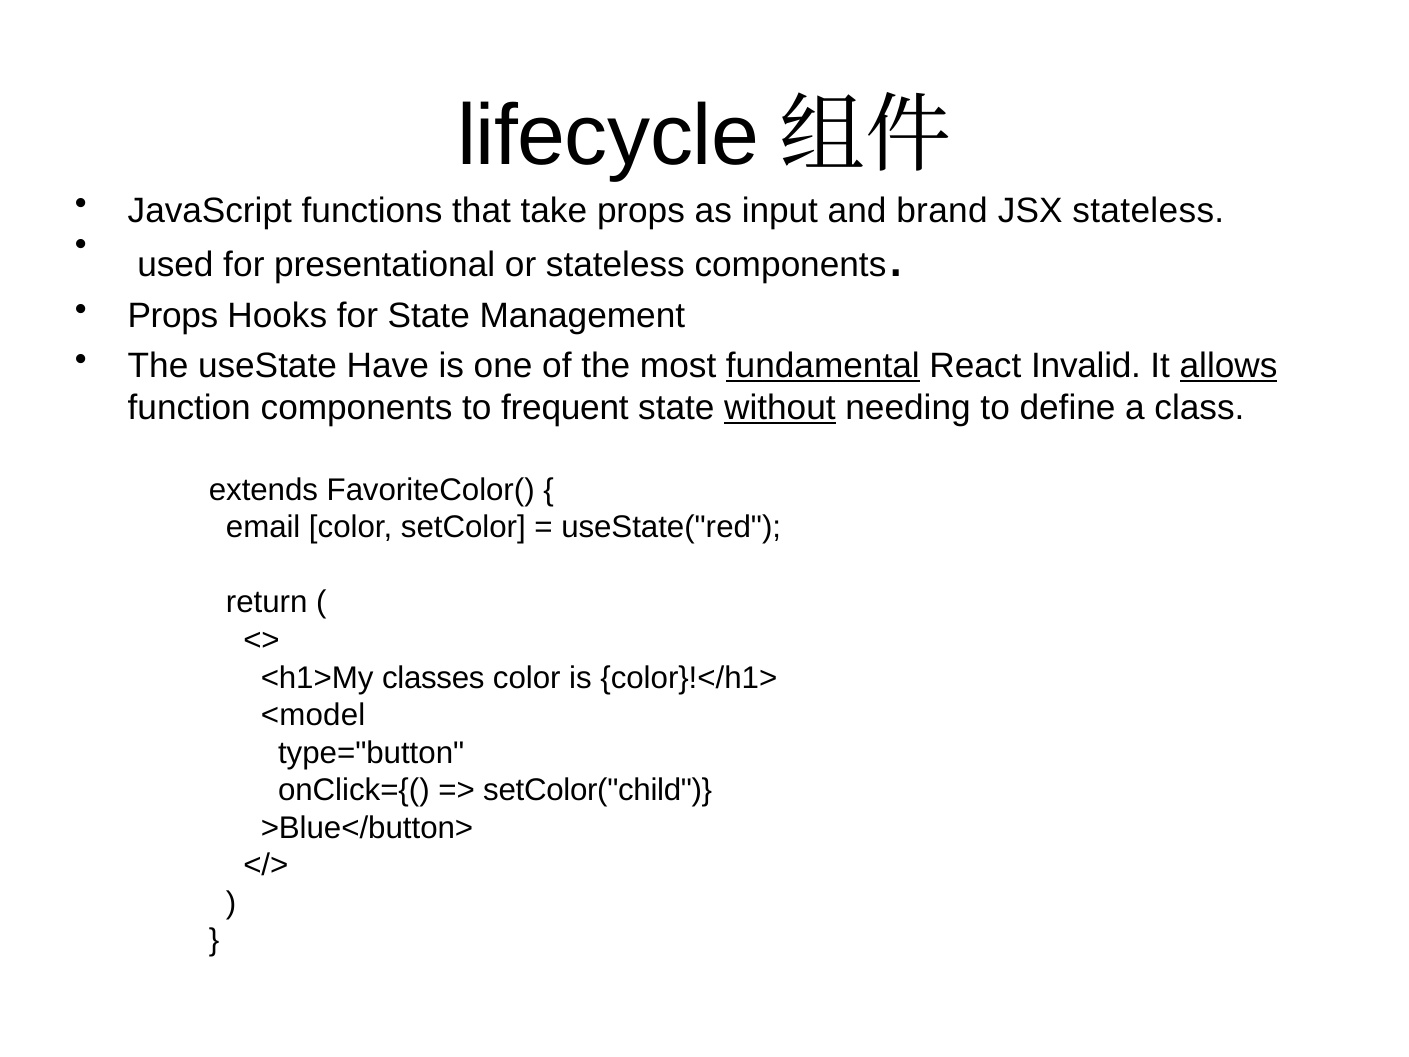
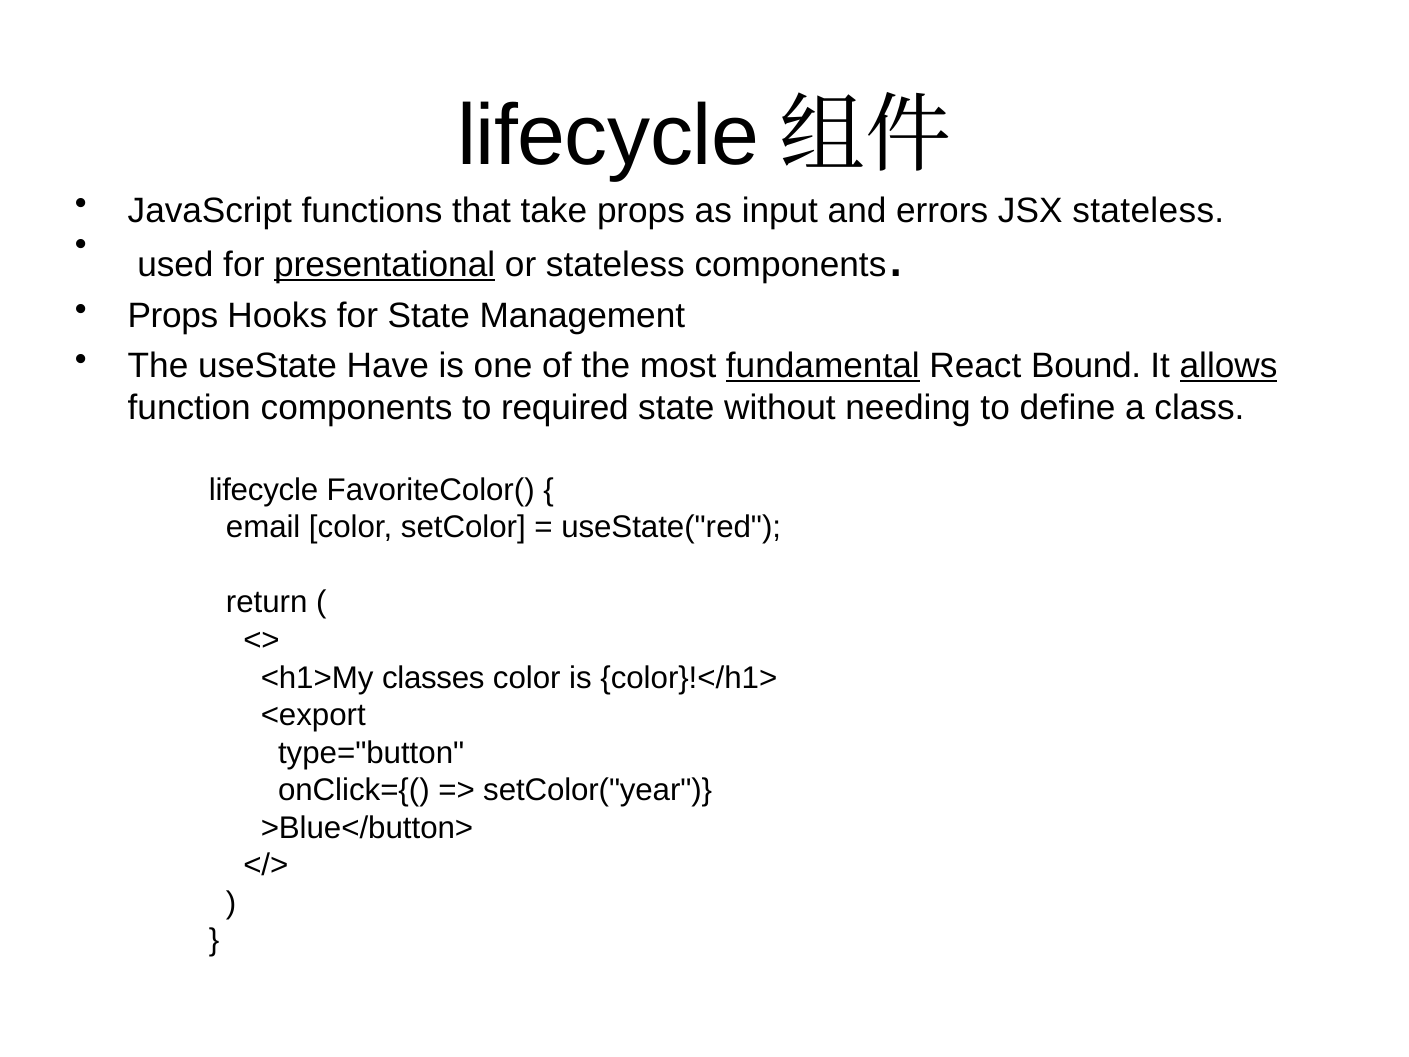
brand: brand -> errors (942, 211)
presentational underline: none -> present (385, 265)
Invalid: Invalid -> Bound (1086, 365)
frequent: frequent -> required (565, 408)
without underline: present -> none (780, 408)
extends: extends -> lifecycle (264, 490)
<model: <model -> <export (313, 715)
setColor("child: setColor("child -> setColor("year (598, 790)
